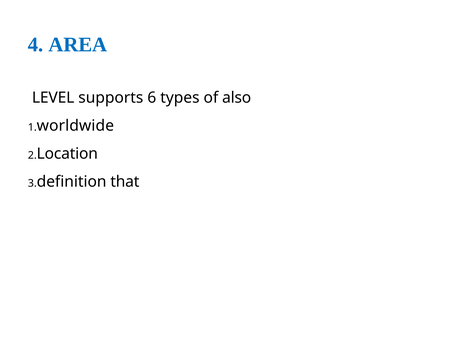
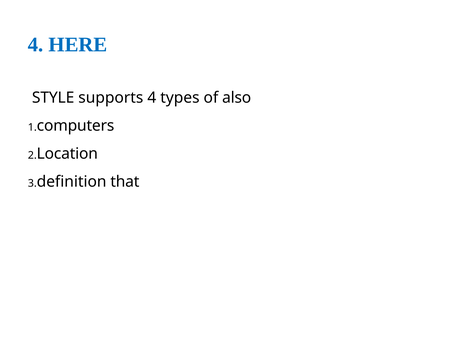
AREA: AREA -> HERE (78, 45)
LEVEL: LEVEL -> STYLE (53, 98)
supports 6: 6 -> 4 (152, 98)
worldwide: worldwide -> computers (76, 125)
